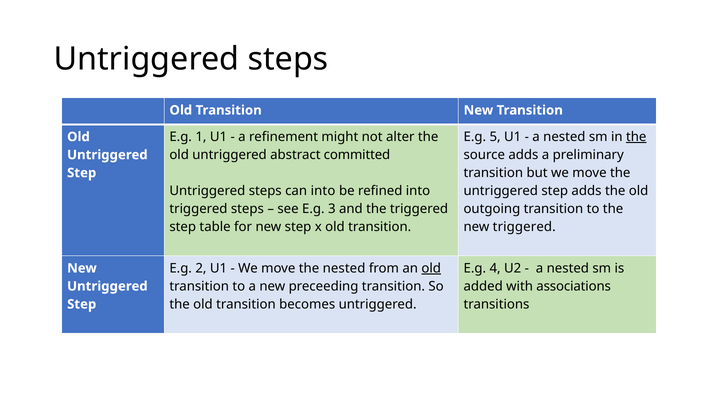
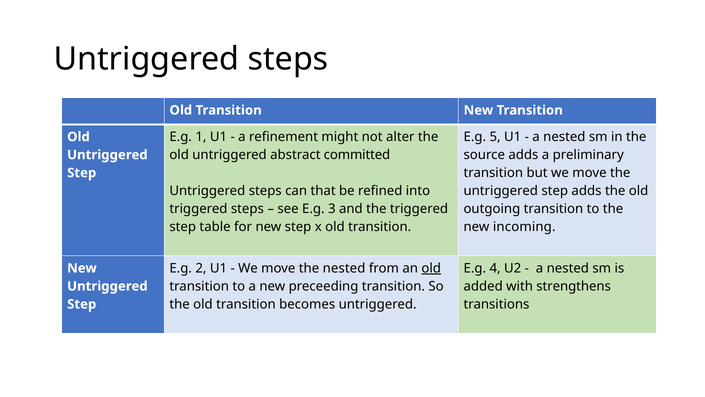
the underline: present -> none (636, 137)
can into: into -> that (323, 191)
new triggered: triggered -> incoming (524, 227)
associations: associations -> strengthens (574, 286)
